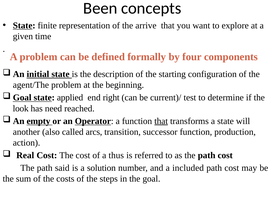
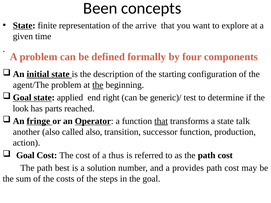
the underline: none -> present (98, 85)
current)/: current)/ -> generic)/ (166, 98)
need: need -> parts (54, 109)
empty: empty -> fringe (38, 121)
will: will -> talk (243, 121)
called arcs: arcs -> also (94, 132)
Real: Real -> Goal (25, 156)
said: said -> best (62, 168)
included: included -> provides (188, 168)
